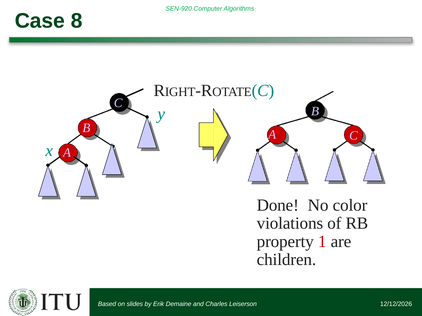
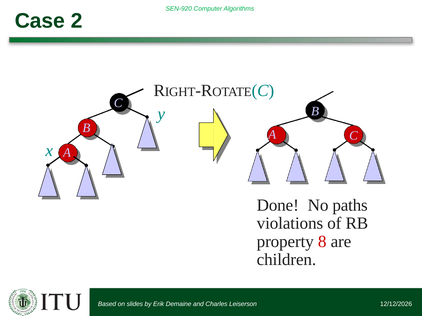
8: 8 -> 2 (77, 21)
color: color -> paths (350, 206)
1: 1 -> 8 (322, 242)
